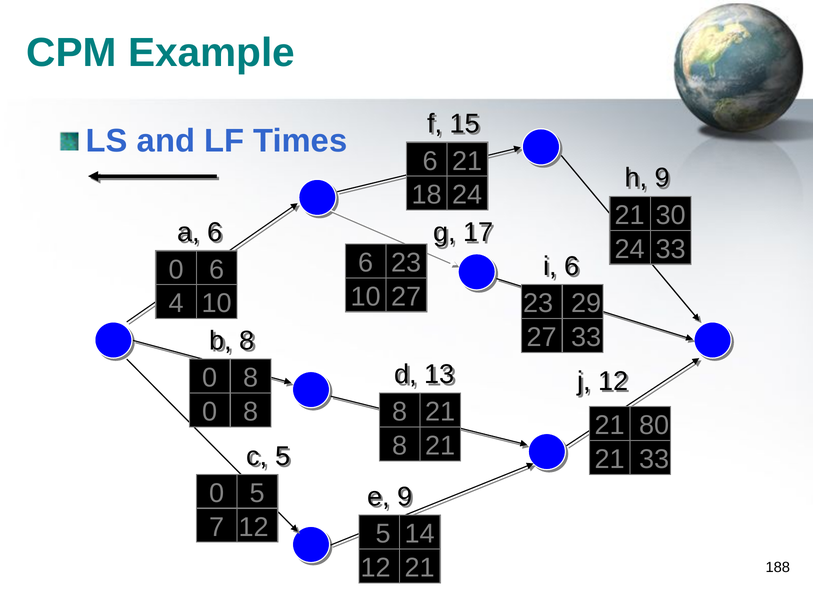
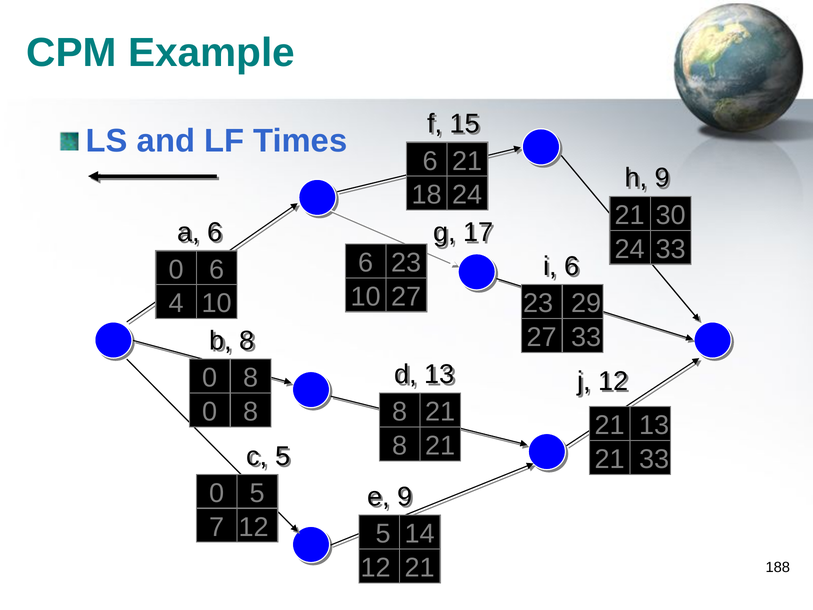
21 80: 80 -> 13 (654, 425)
